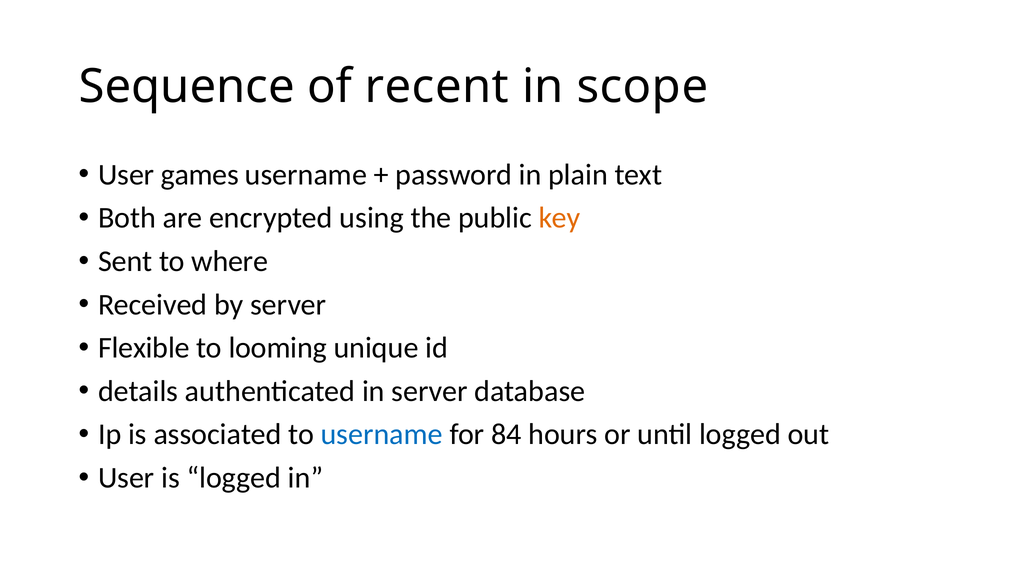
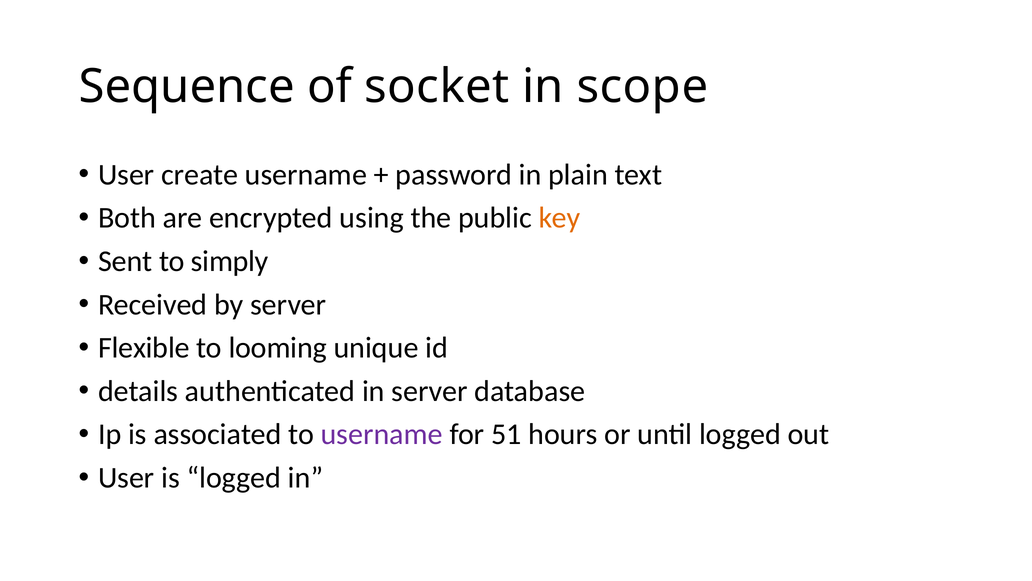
recent: recent -> socket (437, 87)
games: games -> create (200, 174)
where: where -> simply (230, 261)
username colour: blue -> purple (382, 434)
84: 84 -> 51 (506, 434)
